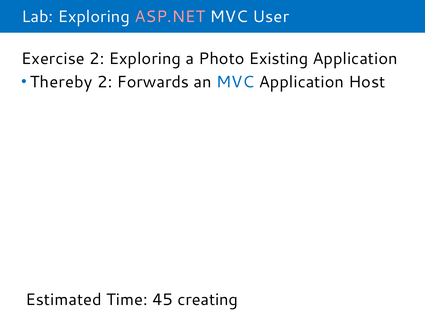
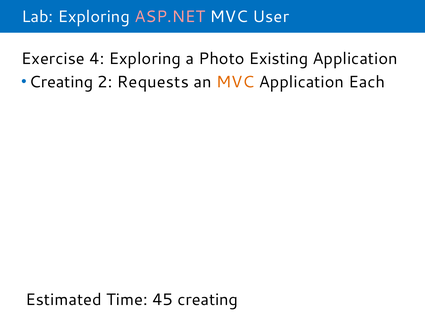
Exercise 2: 2 -> 4 (97, 59)
Thereby: Thereby -> Creating (61, 82)
Forwards: Forwards -> Requests (153, 82)
MVC colour: blue -> orange (235, 82)
Host: Host -> Each (367, 82)
